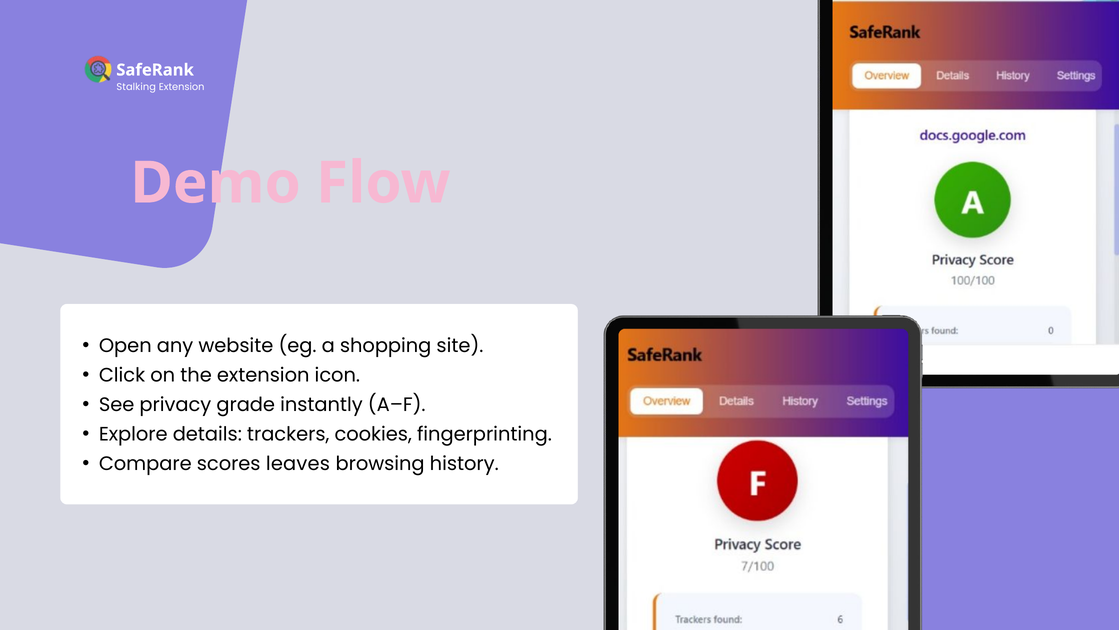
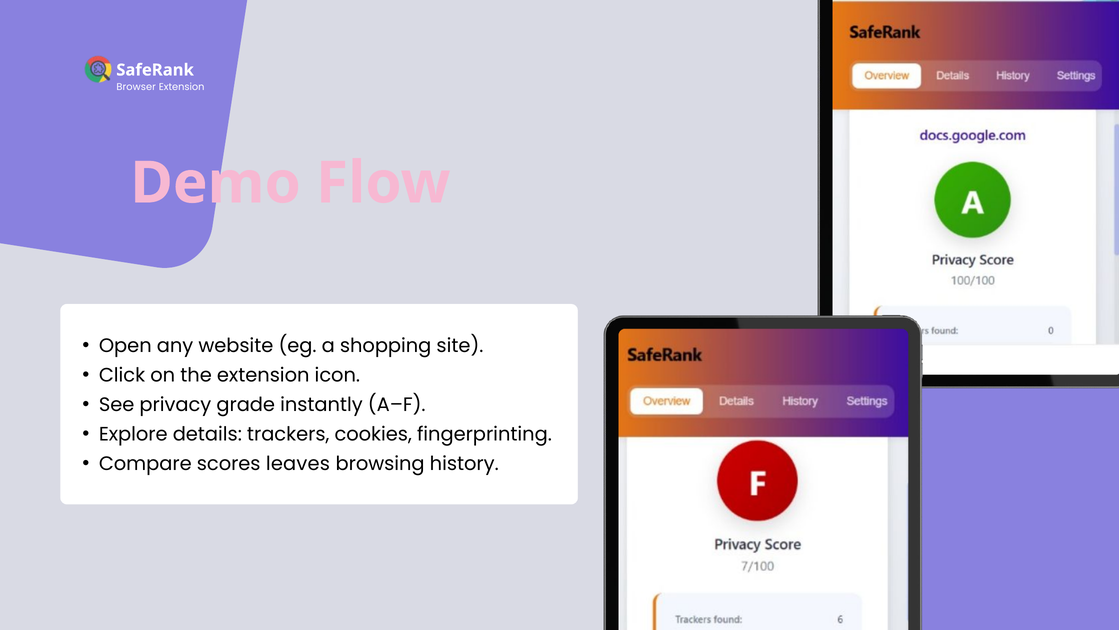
Stalking: Stalking -> Browser (136, 87)
